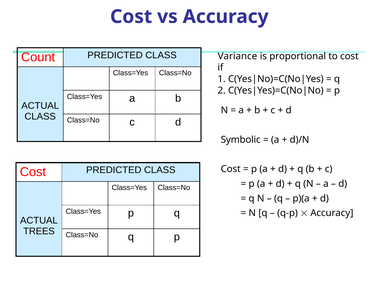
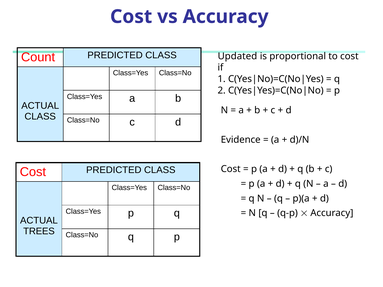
Variance: Variance -> Updated (237, 56)
Symbolic: Symbolic -> Evidence (241, 140)
